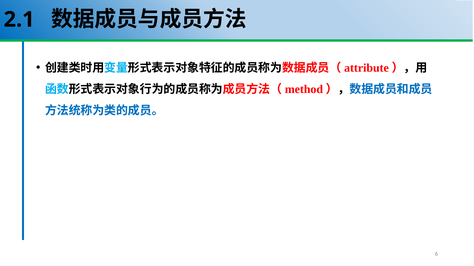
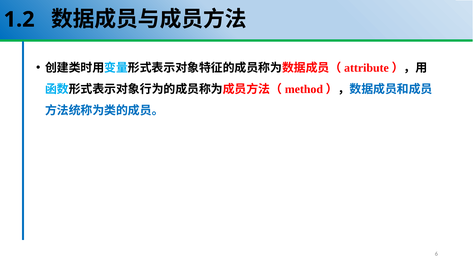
2.1: 2.1 -> 1.2 (19, 20)
